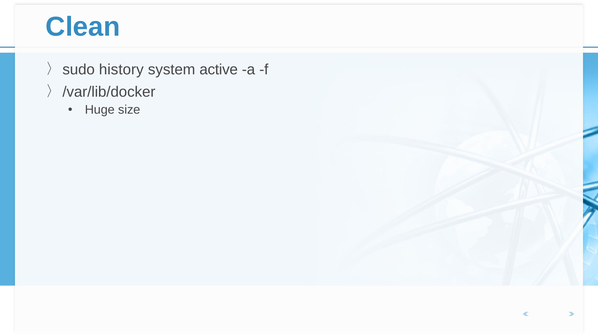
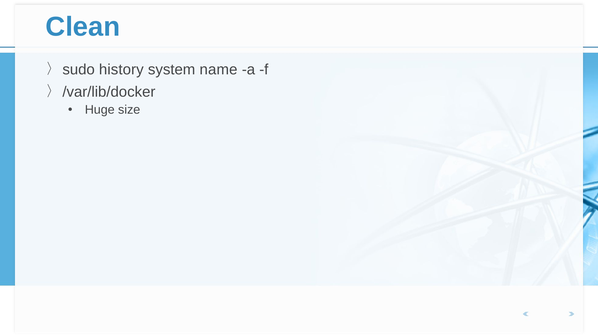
active: active -> name (219, 70)
